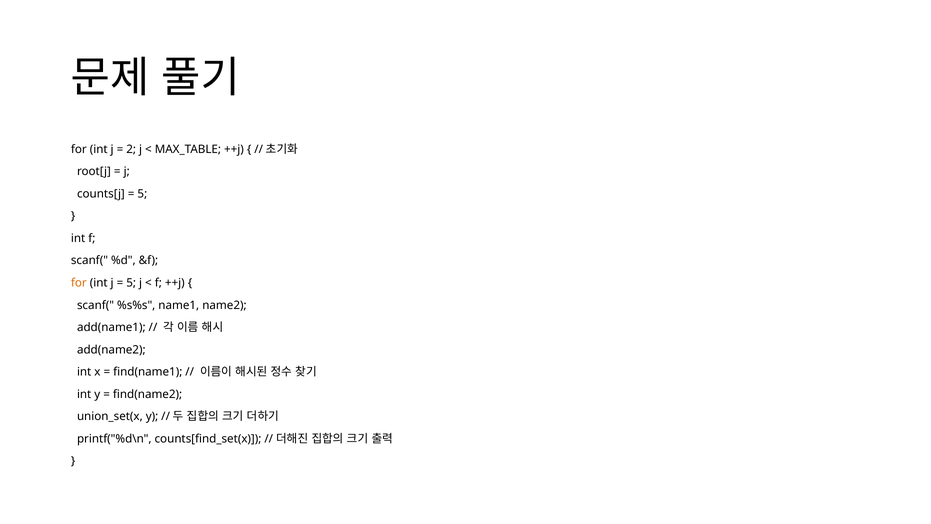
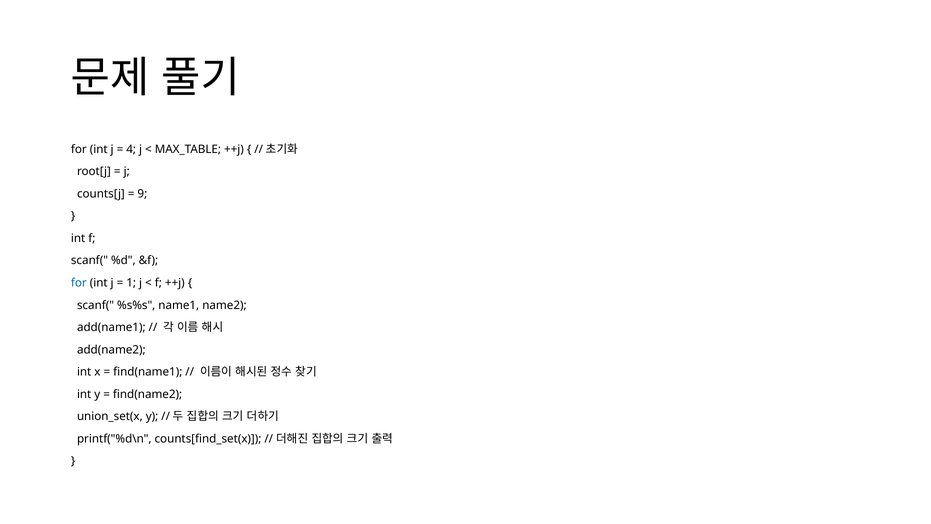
2: 2 -> 4 (131, 149)
5: 5 -> 9 (142, 194)
for colour: orange -> blue (79, 283)
5: 5 -> 1 (131, 283)
